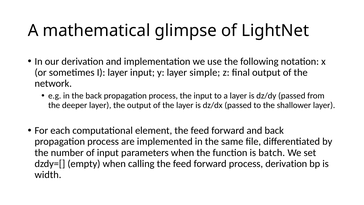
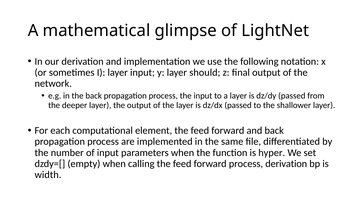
simple: simple -> should (205, 72)
batch: batch -> hyper (272, 153)
